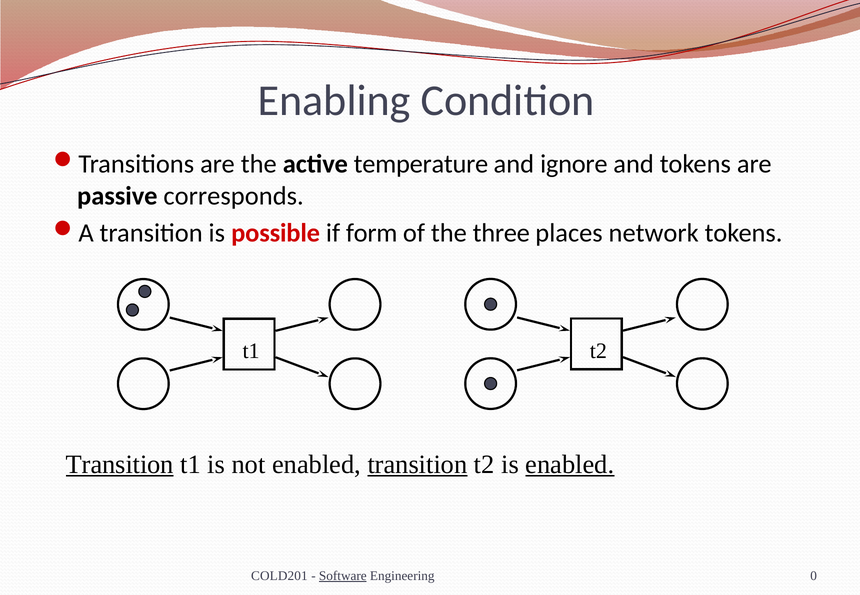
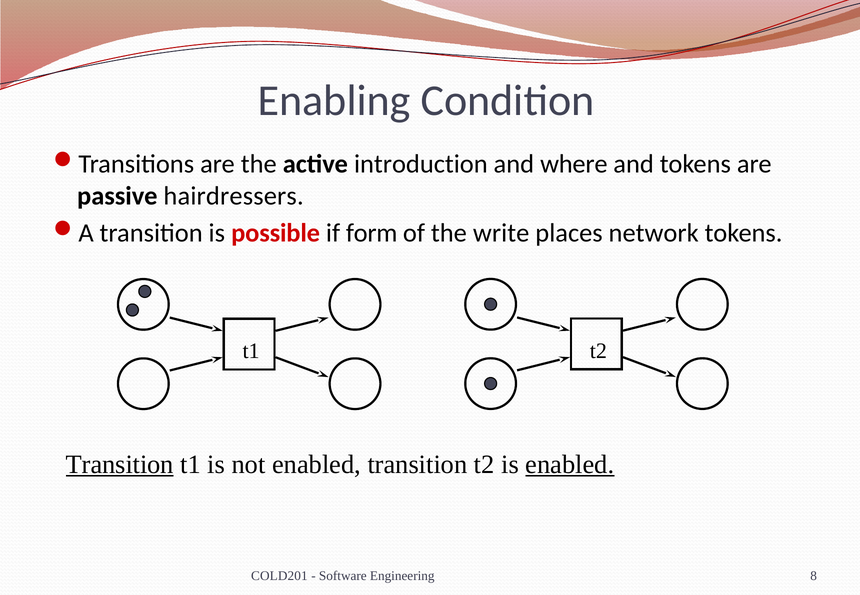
temperature: temperature -> introduction (421, 164)
ignore: ignore -> where (574, 164)
corresponds: corresponds -> hairdressers (234, 196)
three: three -> write (501, 233)
transition underline: present -> none (417, 465)
Software underline: present -> none (343, 576)
0: 0 -> 8 (814, 576)
